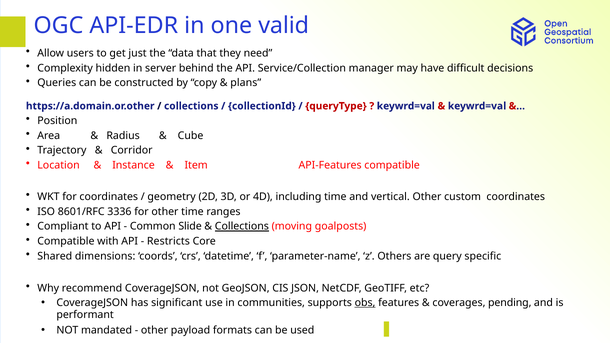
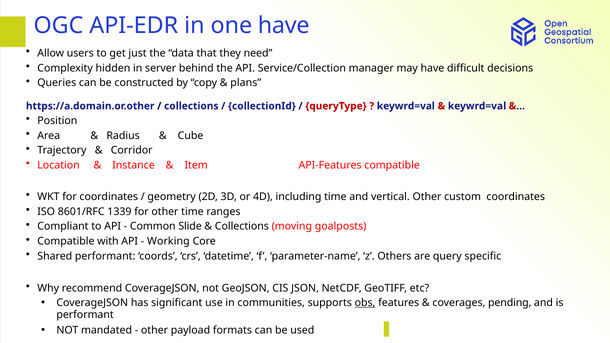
one valid: valid -> have (284, 26)
3336: 3336 -> 1339 (119, 212)
Collections underline: present -> none (242, 227)
Restricts: Restricts -> Working (168, 241)
Shared dimensions: dimensions -> performant (105, 256)
